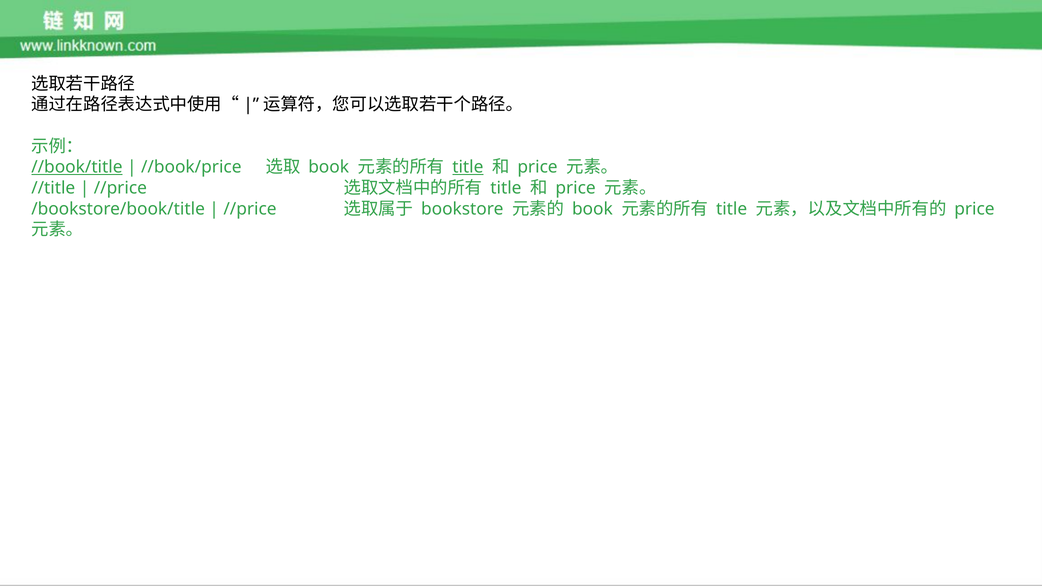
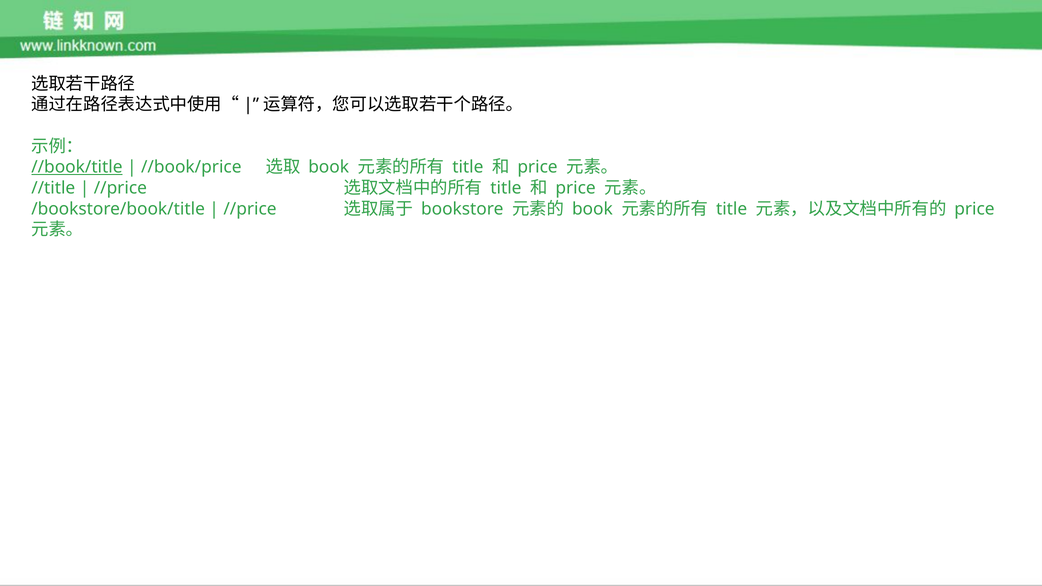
title underline: present -> none (468, 167)
